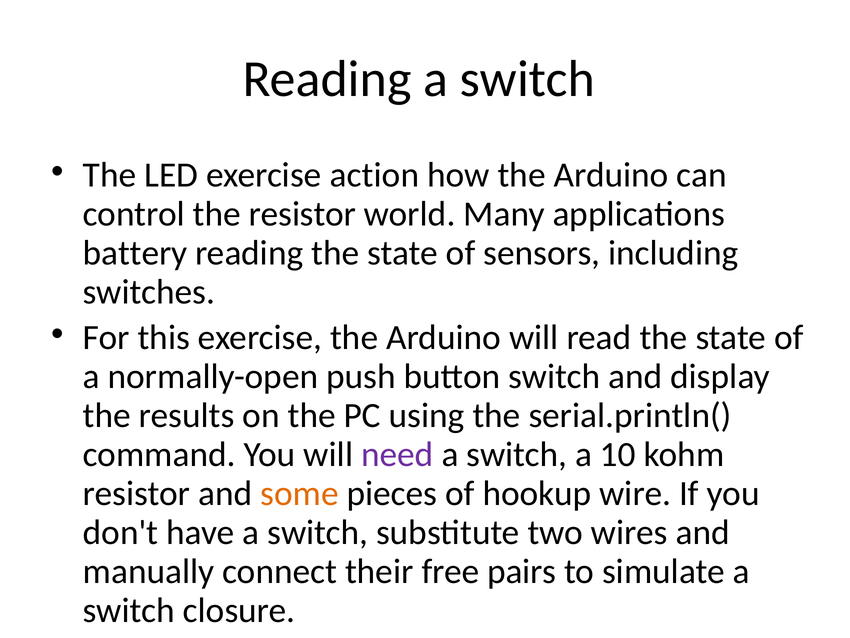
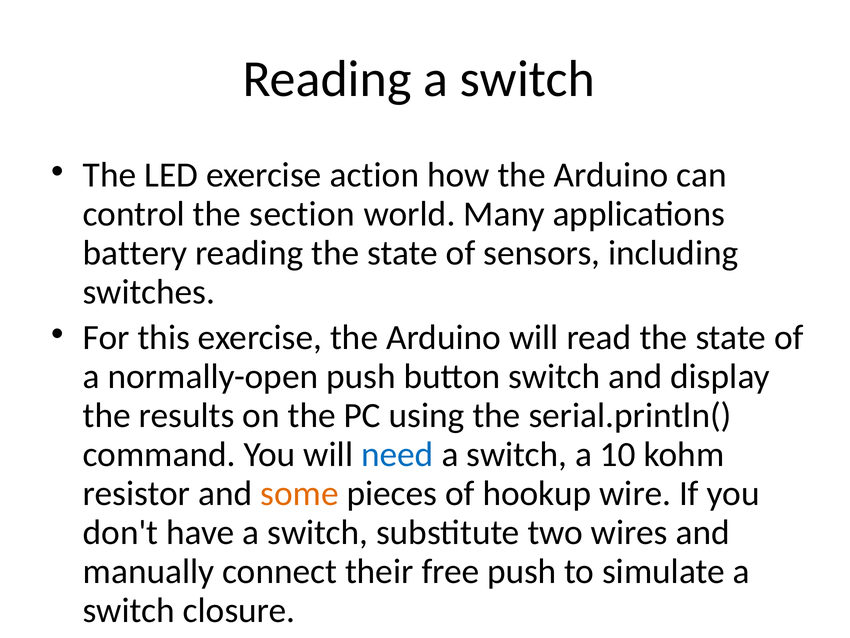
the resistor: resistor -> section (302, 214)
need colour: purple -> blue (397, 454)
free pairs: pairs -> push (522, 571)
